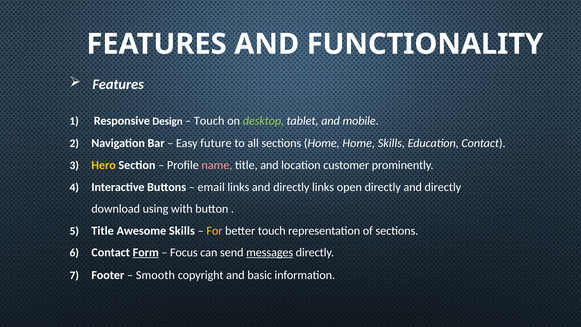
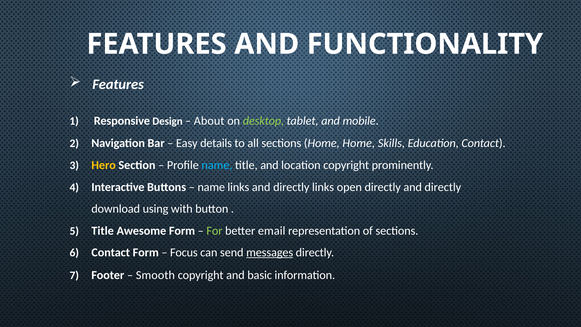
Touch: Touch -> About (209, 121)
future: future -> details (216, 143)
name colour: pink -> light blue (217, 165)
location customer: customer -> copyright (346, 165)
email: email -> name (211, 187)
Awesome Skills: Skills -> Form (182, 231)
For colour: yellow -> light green (214, 231)
better touch: touch -> email (272, 231)
Form underline: present -> none (146, 252)
